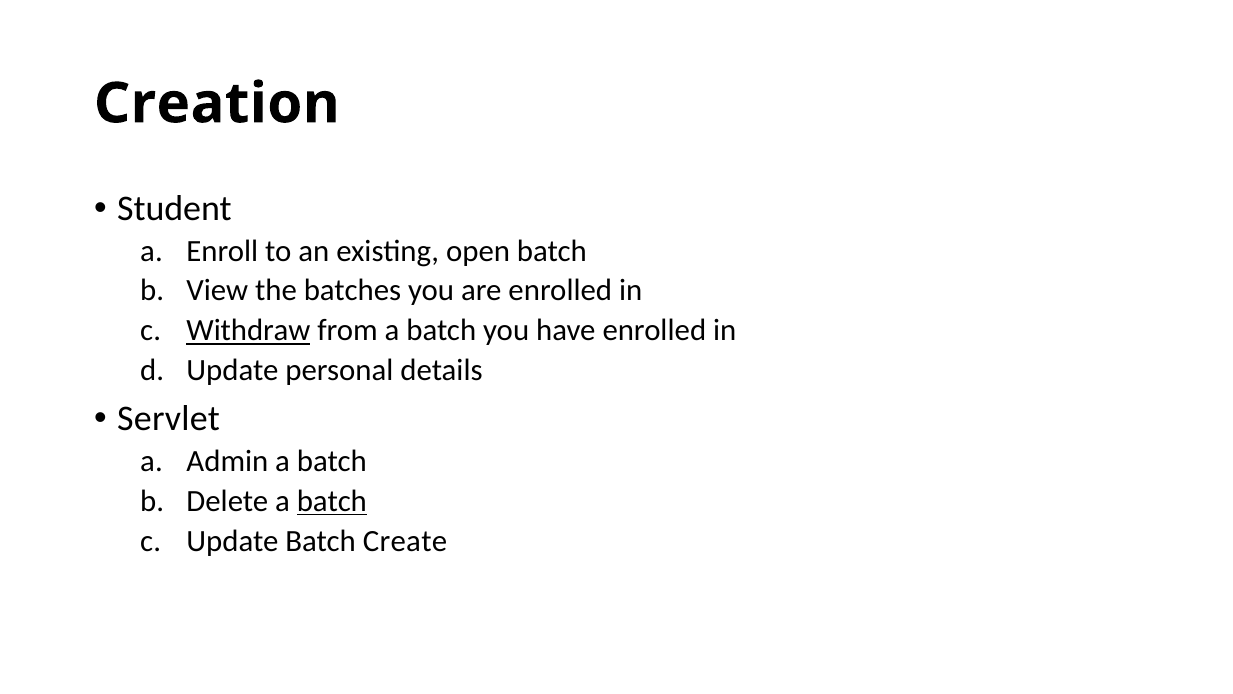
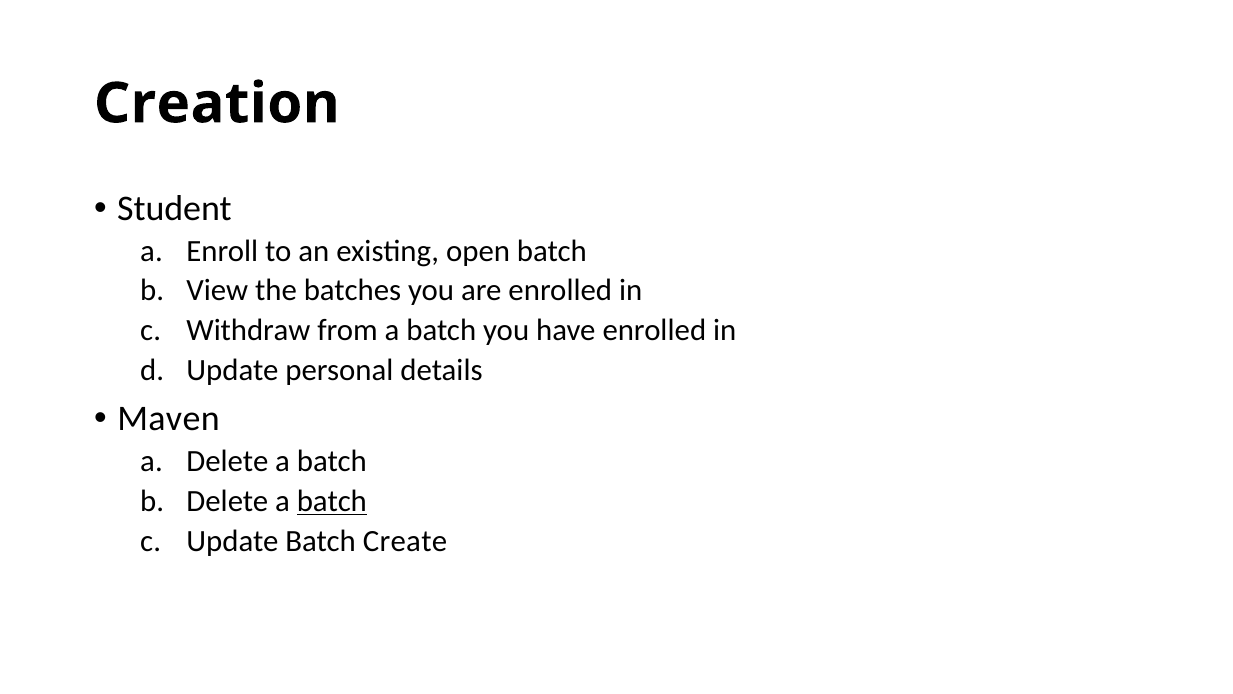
Withdraw underline: present -> none (248, 330)
Servlet: Servlet -> Maven (168, 419)
a Admin: Admin -> Delete (227, 461)
